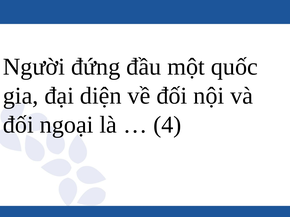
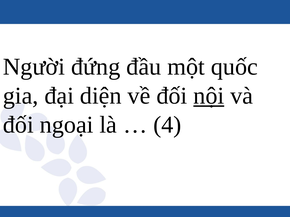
nội underline: none -> present (209, 96)
